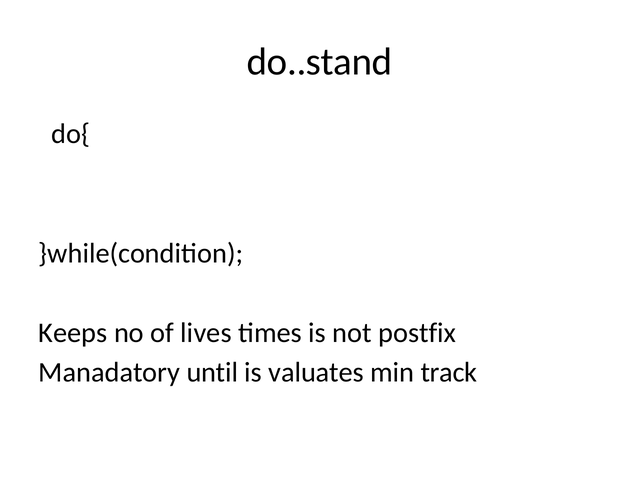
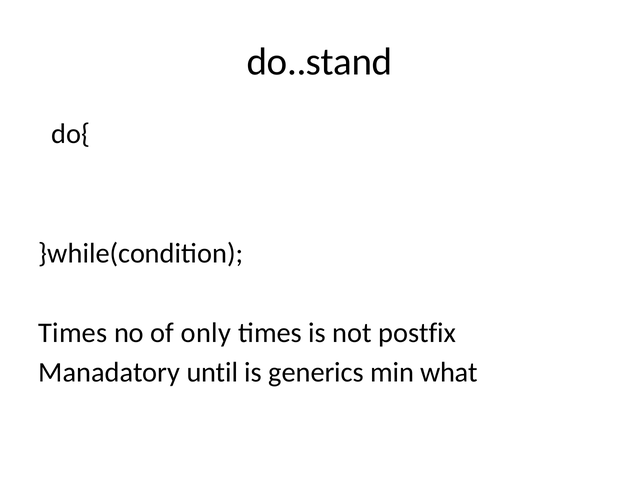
Keeps: Keeps -> Times (73, 333)
lives: lives -> only (206, 333)
valuates: valuates -> generics (316, 373)
track: track -> what (449, 373)
